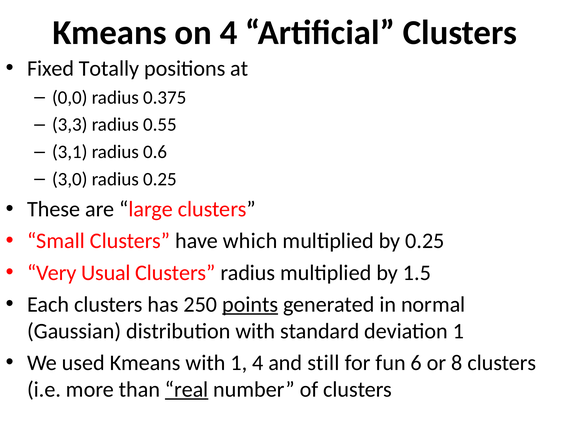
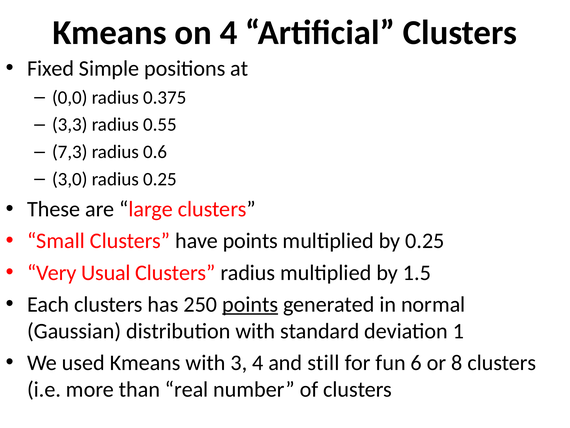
Totally: Totally -> Simple (109, 68)
3,1: 3,1 -> 7,3 (70, 152)
have which: which -> points (250, 241)
with 1: 1 -> 3 (239, 362)
real underline: present -> none (187, 389)
